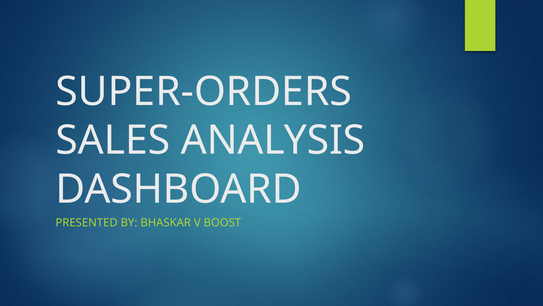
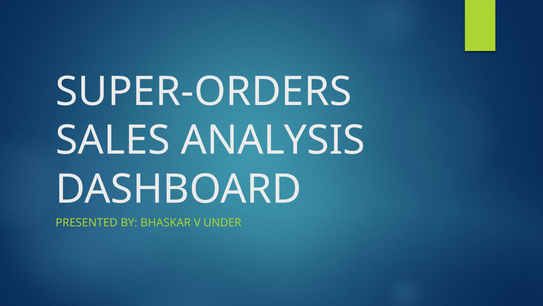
BOOST: BOOST -> UNDER (222, 222)
